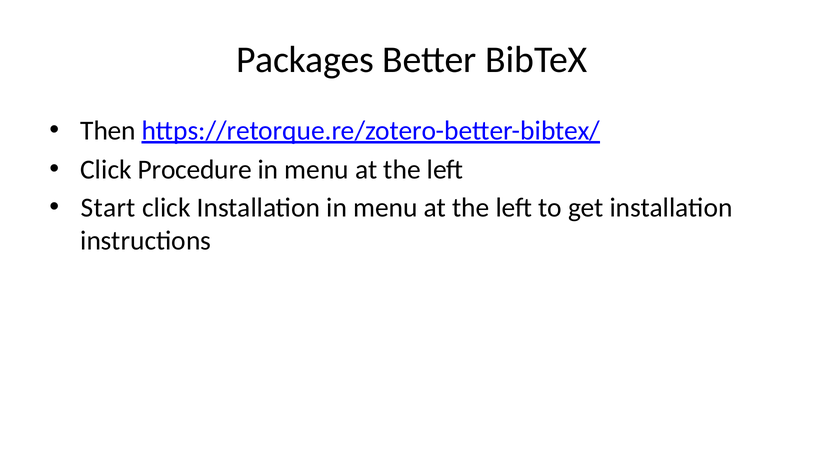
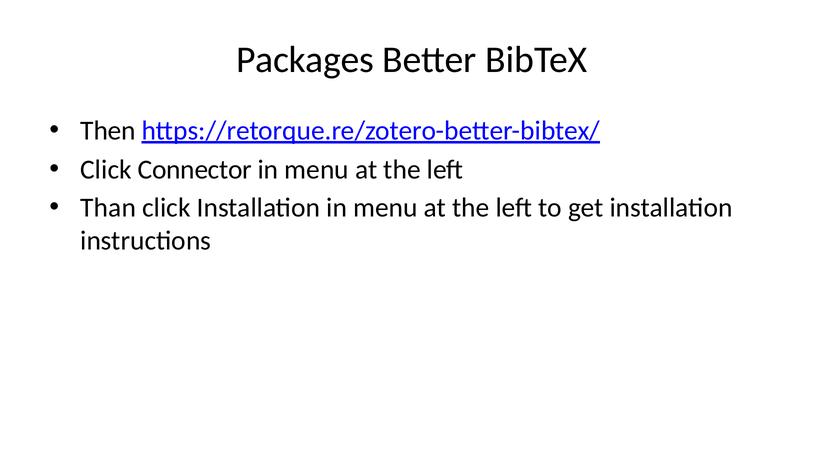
Procedure: Procedure -> Connector (195, 170)
Start: Start -> Than (108, 208)
